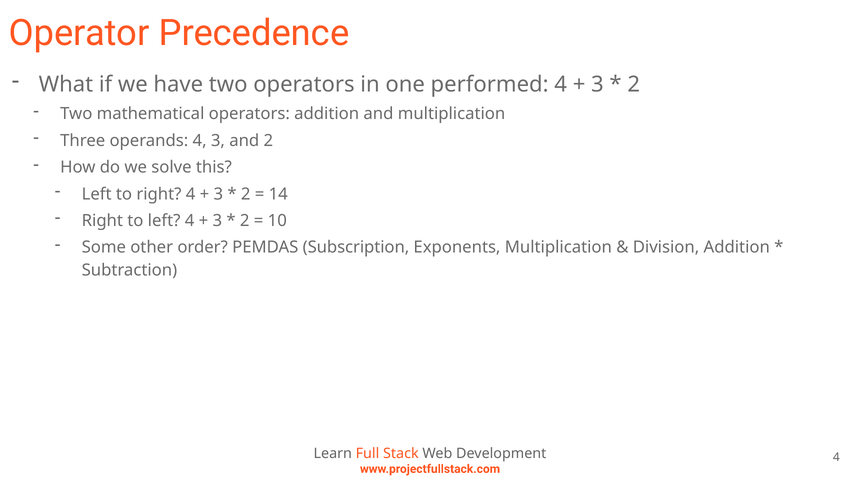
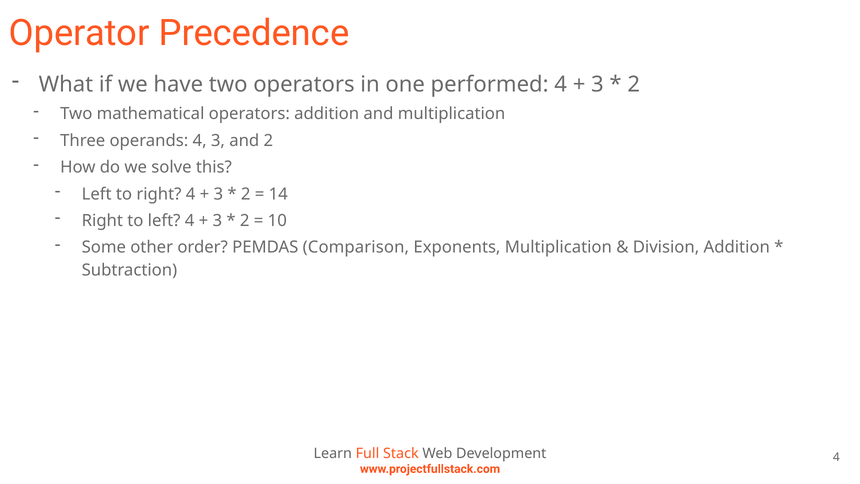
Subscription: Subscription -> Comparison (356, 247)
